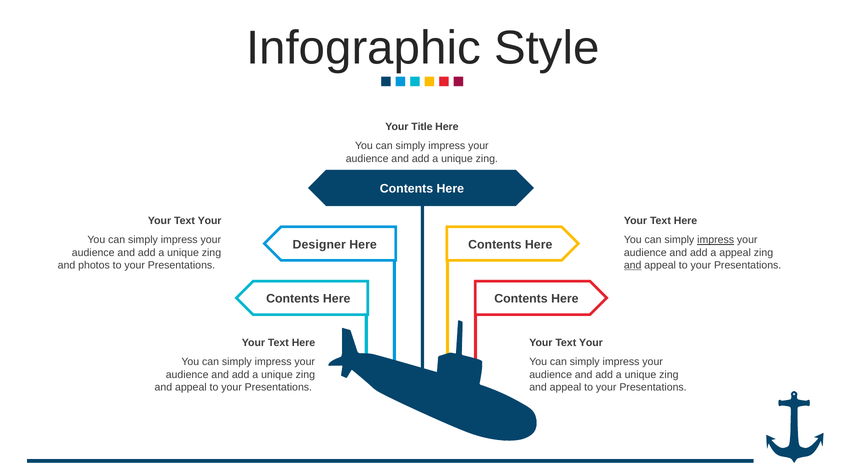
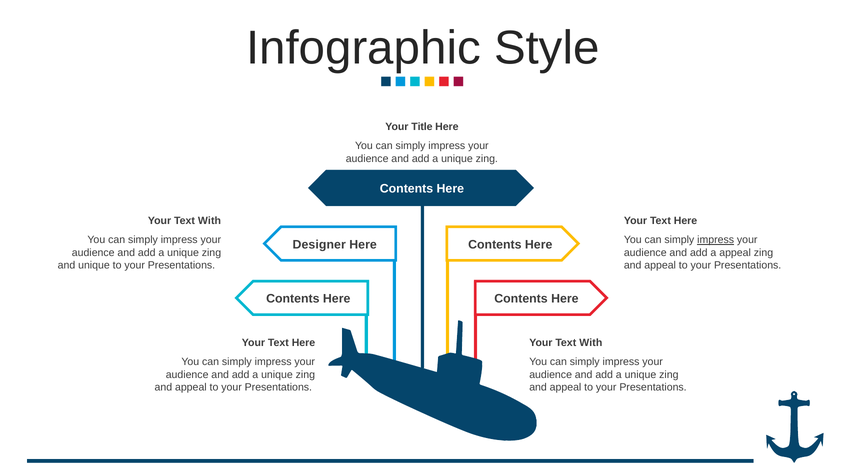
Your: Your -> With (209, 221)
and photos: photos -> unique (94, 265)
and underline: present -> none (633, 265)
Your: Your -> With (591, 343)
